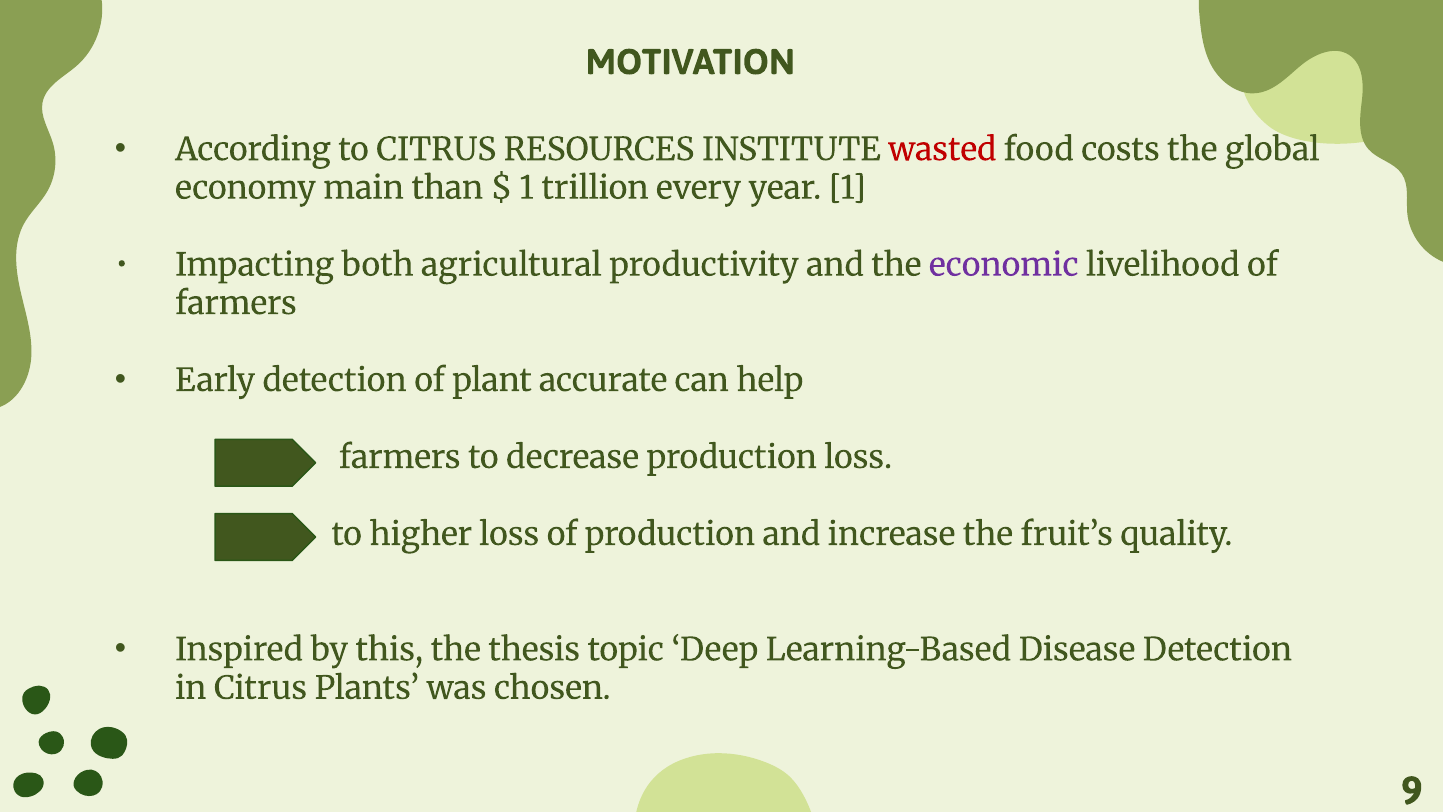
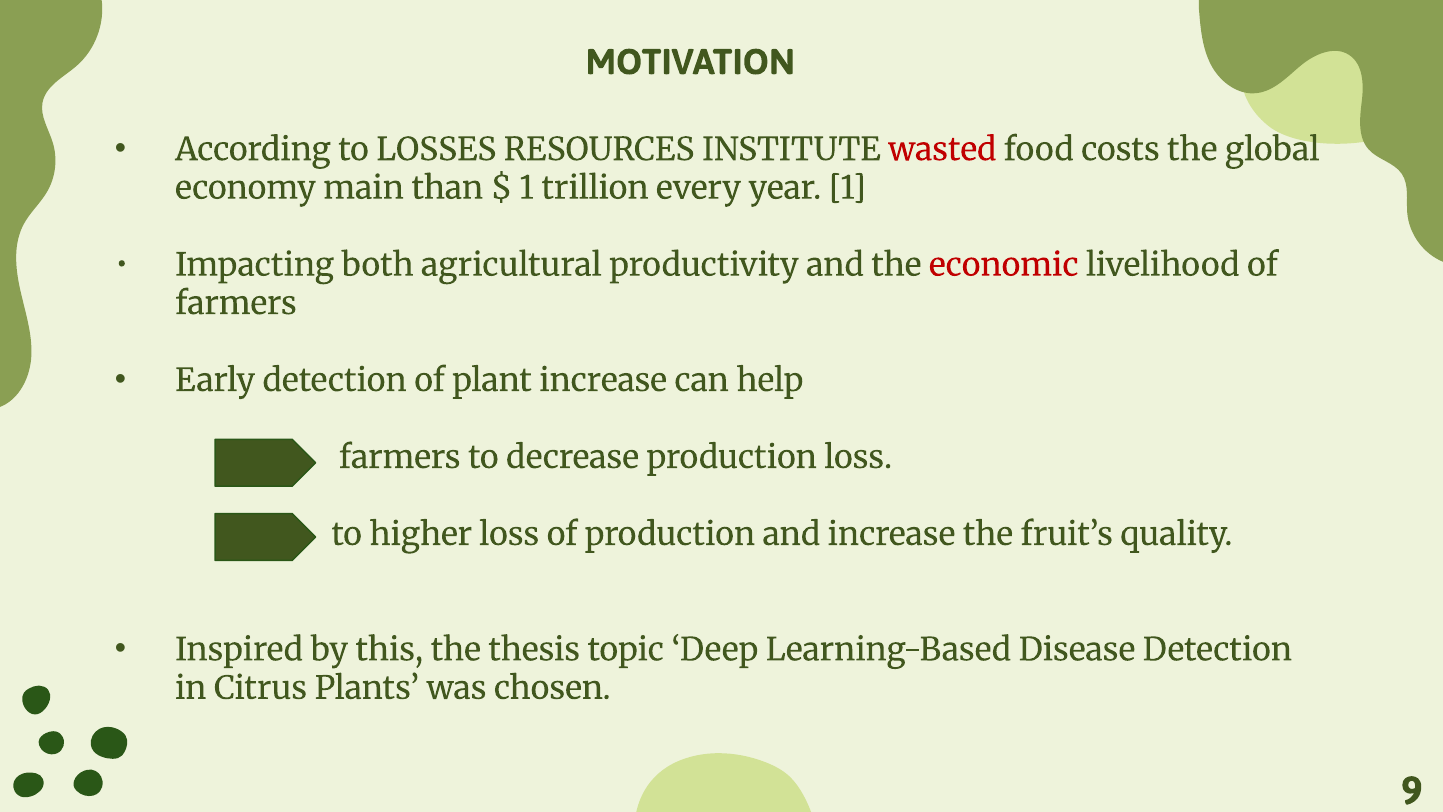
to CITRUS: CITRUS -> LOSSES (436, 150)
economic colour: purple -> red (1004, 265)
plant accurate: accurate -> increase (603, 380)
